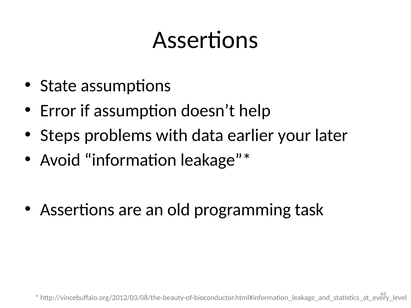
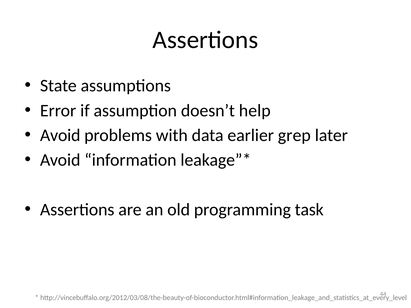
Steps: Steps -> Avoid (60, 135)
your: your -> grep (294, 135)
